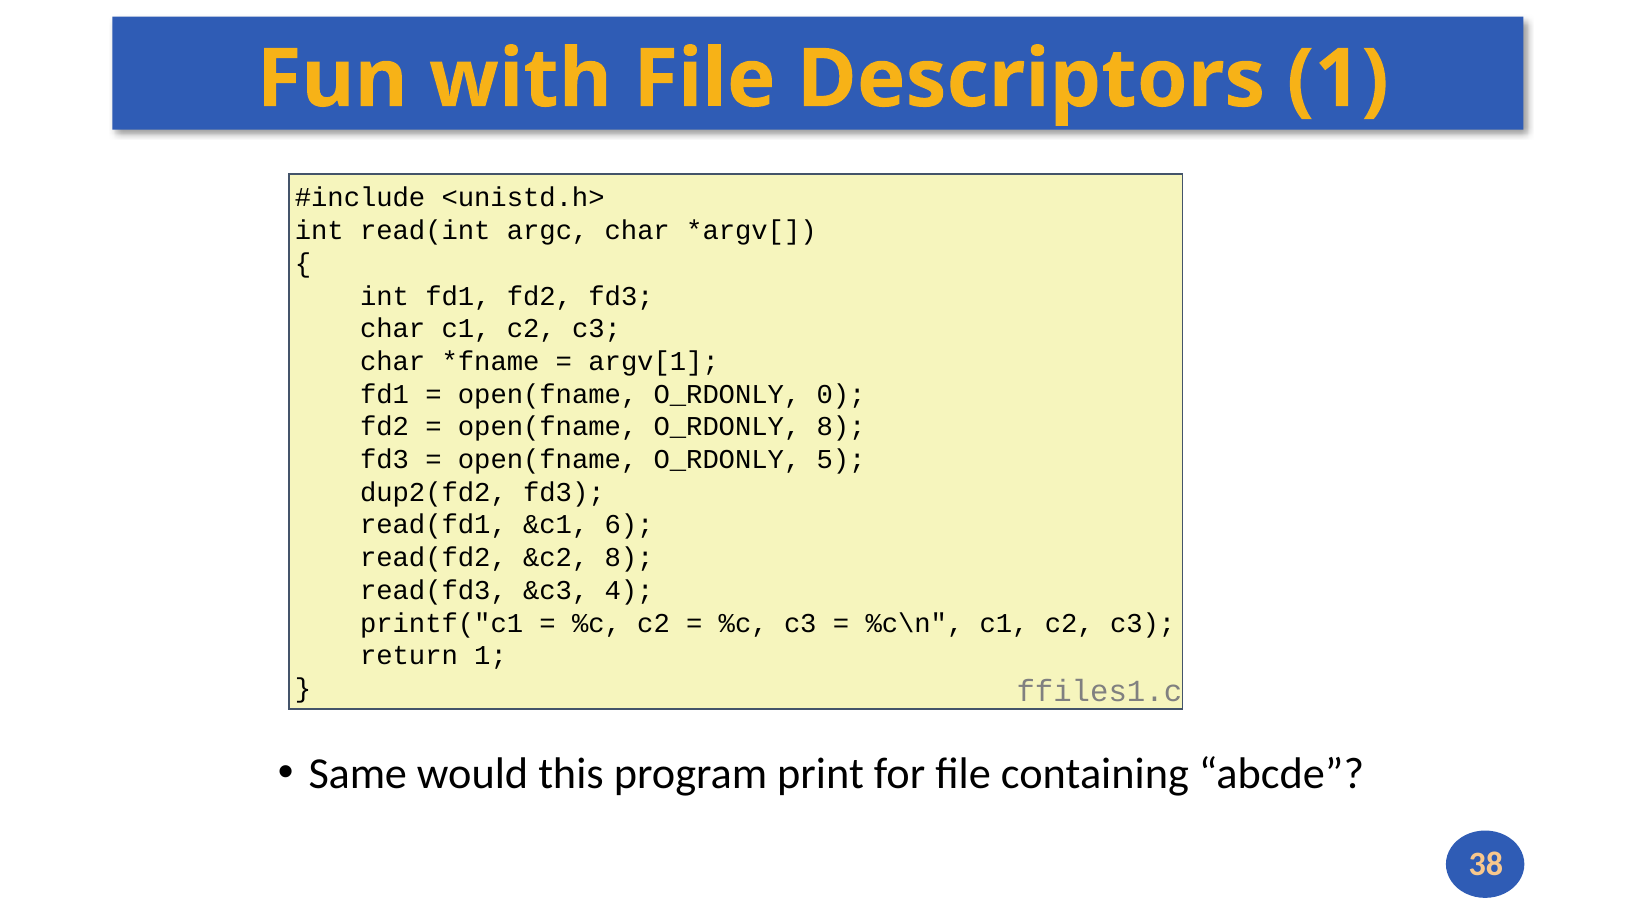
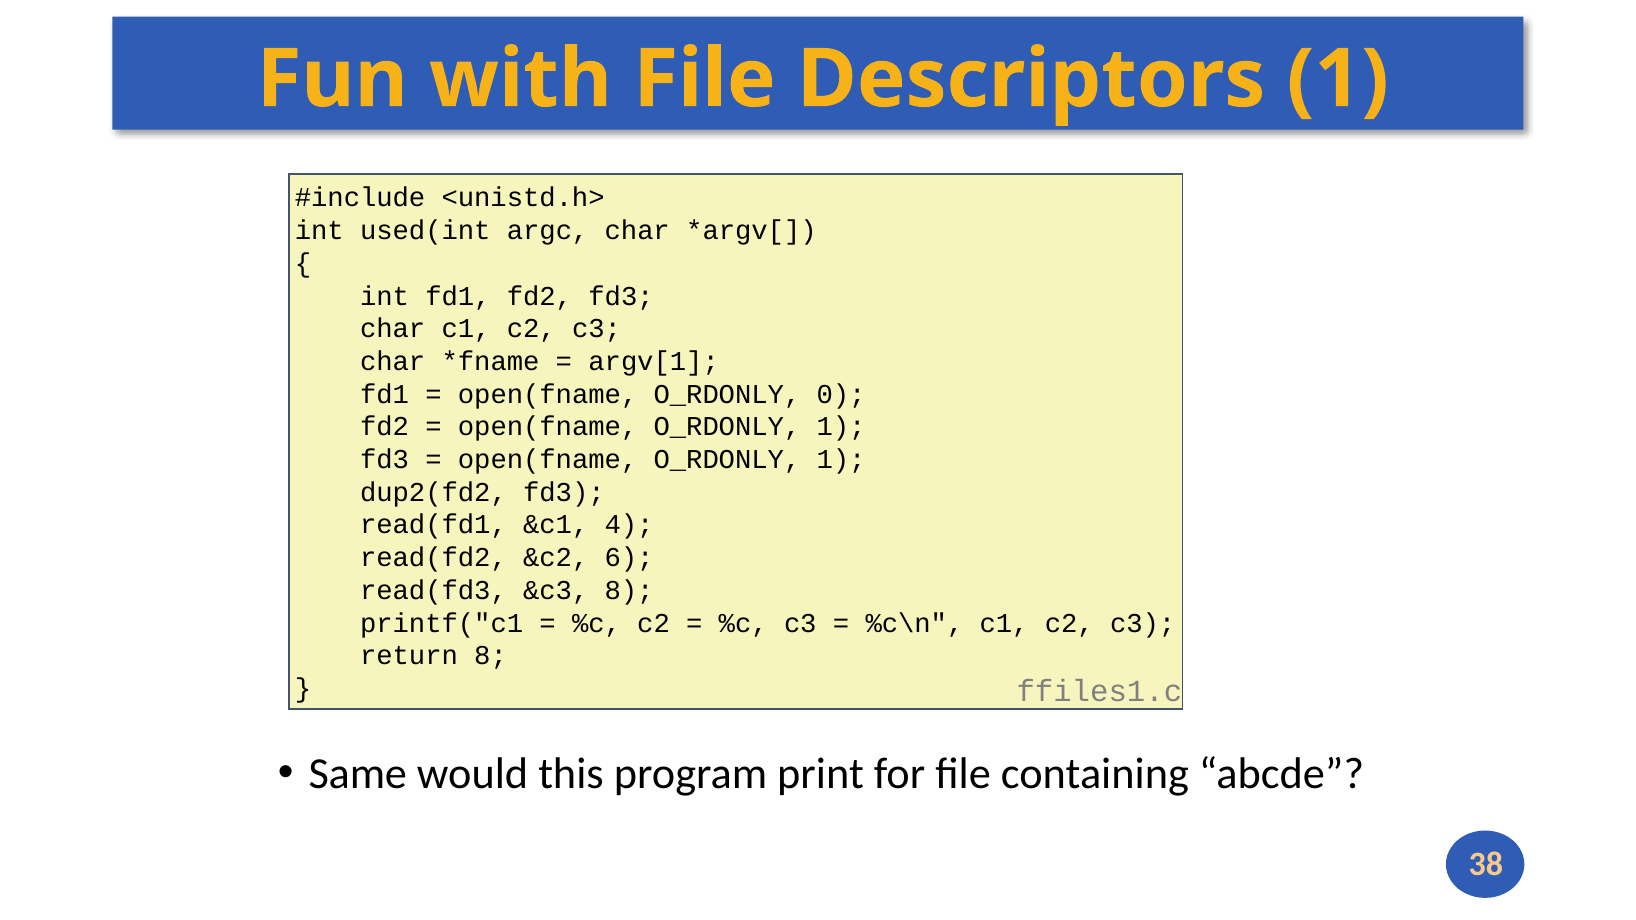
read(int: read(int -> used(int (425, 231)
8: 8 -> 1 (841, 427)
5: 5 -> 1 (841, 460)
6: 6 -> 4 (629, 525)
&c2 8: 8 -> 6 (629, 558)
&c3 4: 4 -> 8 (629, 590)
return 1: 1 -> 8 (491, 656)
